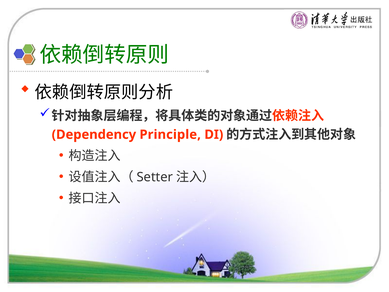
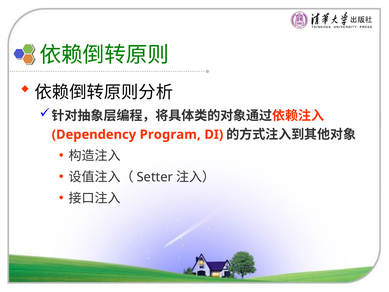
Principle: Principle -> Program (170, 134)
